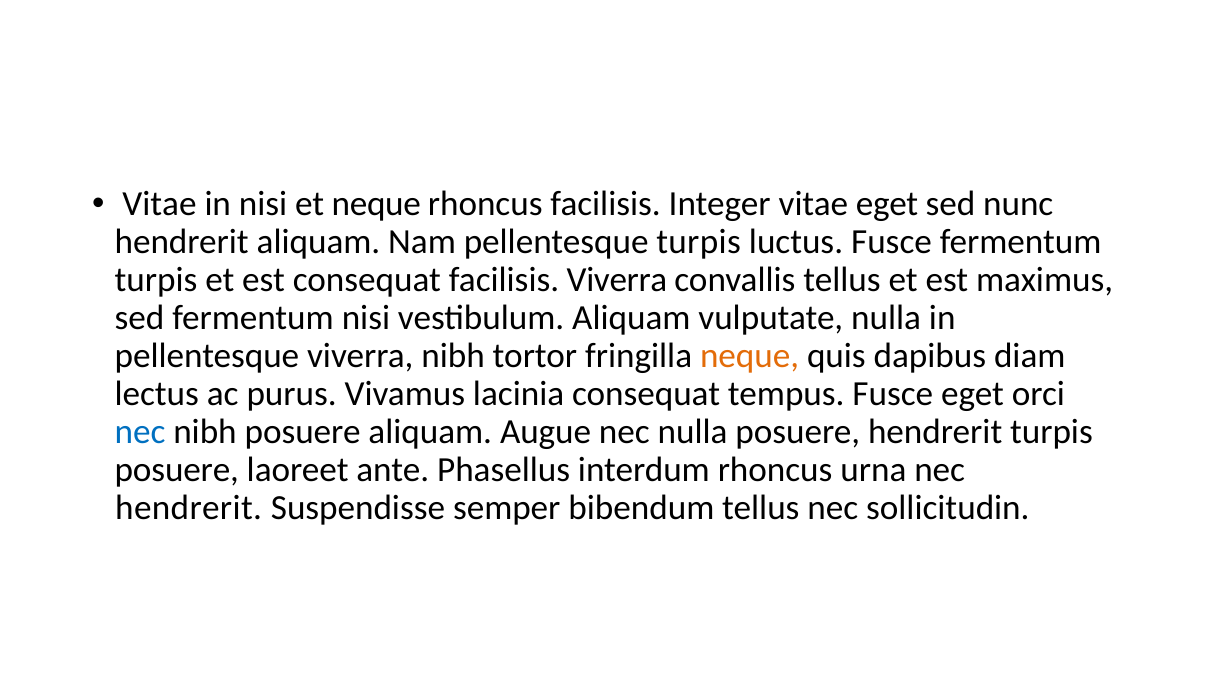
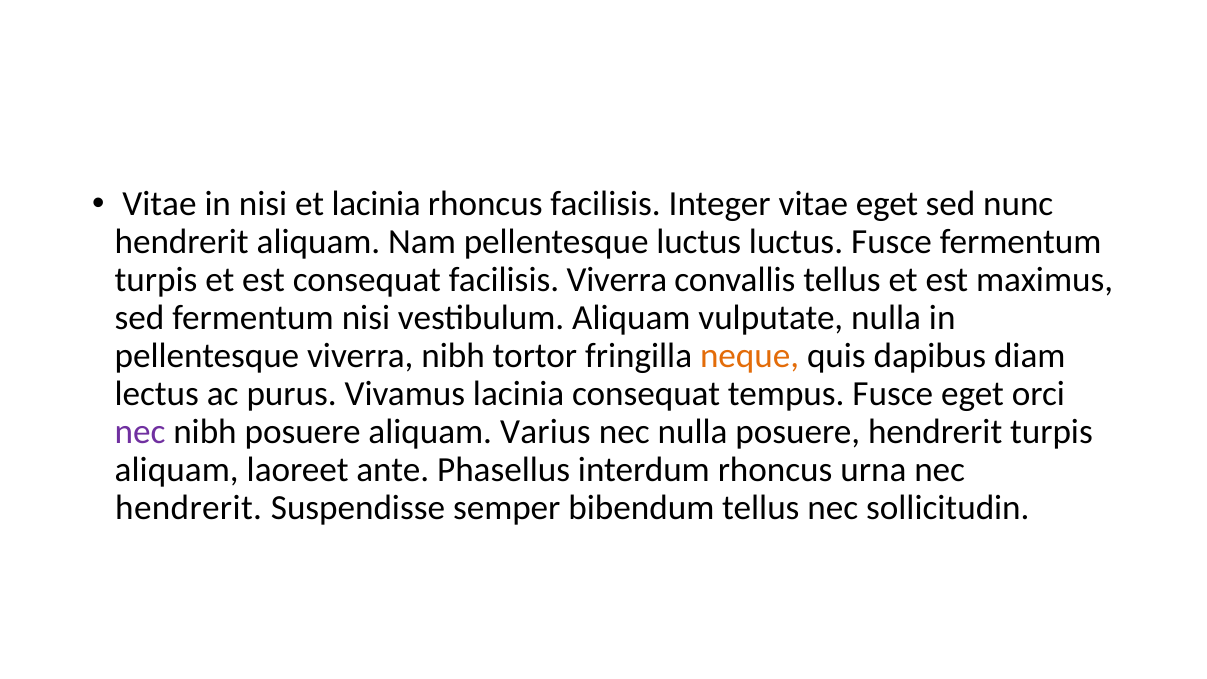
et neque: neque -> lacinia (376, 204)
pellentesque turpis: turpis -> luctus (699, 242)
nec colour: blue -> purple (140, 432)
Augue: Augue -> Varius (545, 432)
posuere: posuere -> aliquam (177, 470)
